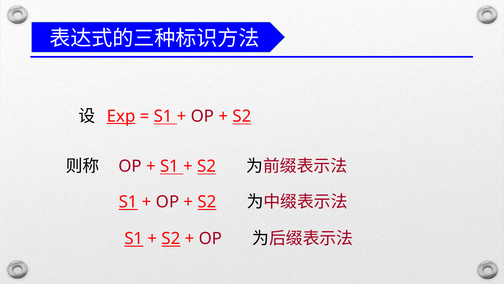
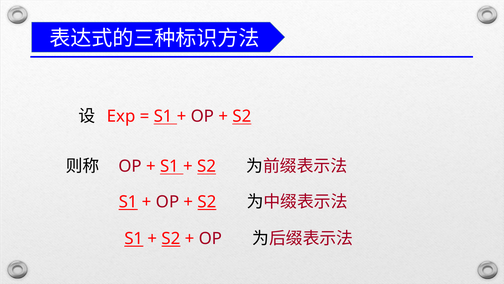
Exp underline: present -> none (121, 116)
